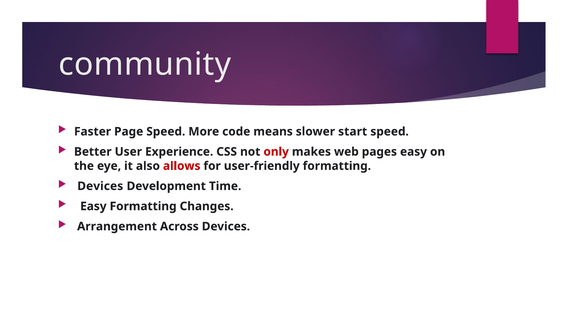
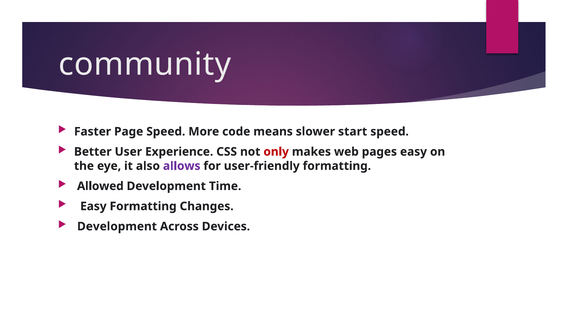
allows colour: red -> purple (182, 166)
Devices: Devices -> Allowed (100, 186)
Arrangement: Arrangement -> Development (117, 226)
